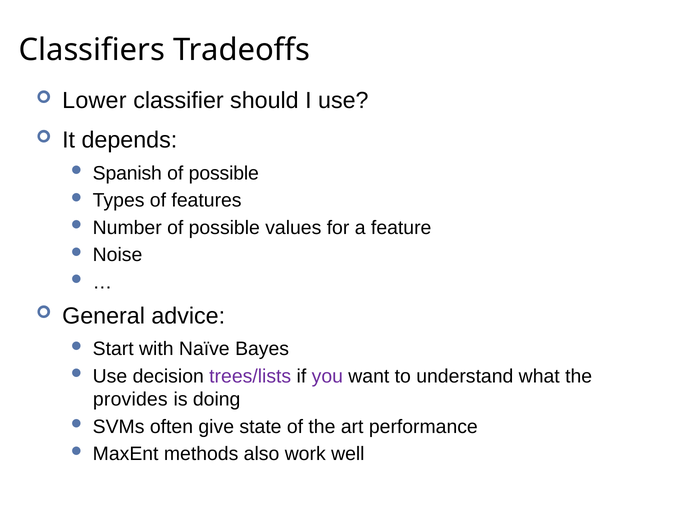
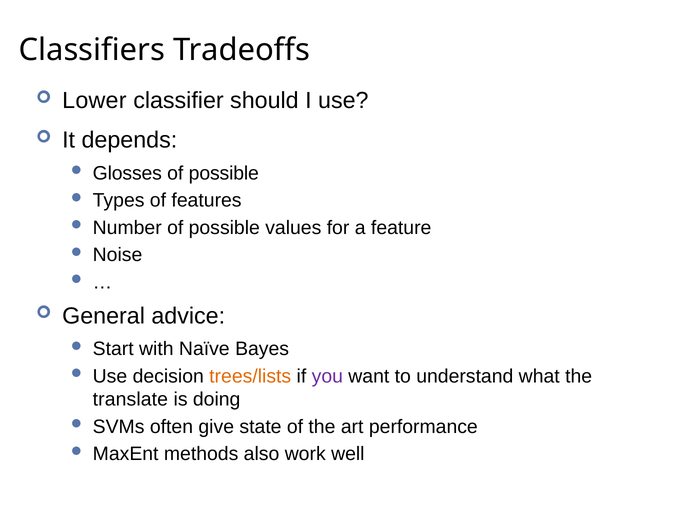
Spanish: Spanish -> Glosses (127, 173)
trees/lists colour: purple -> orange (250, 376)
provides: provides -> translate (130, 399)
